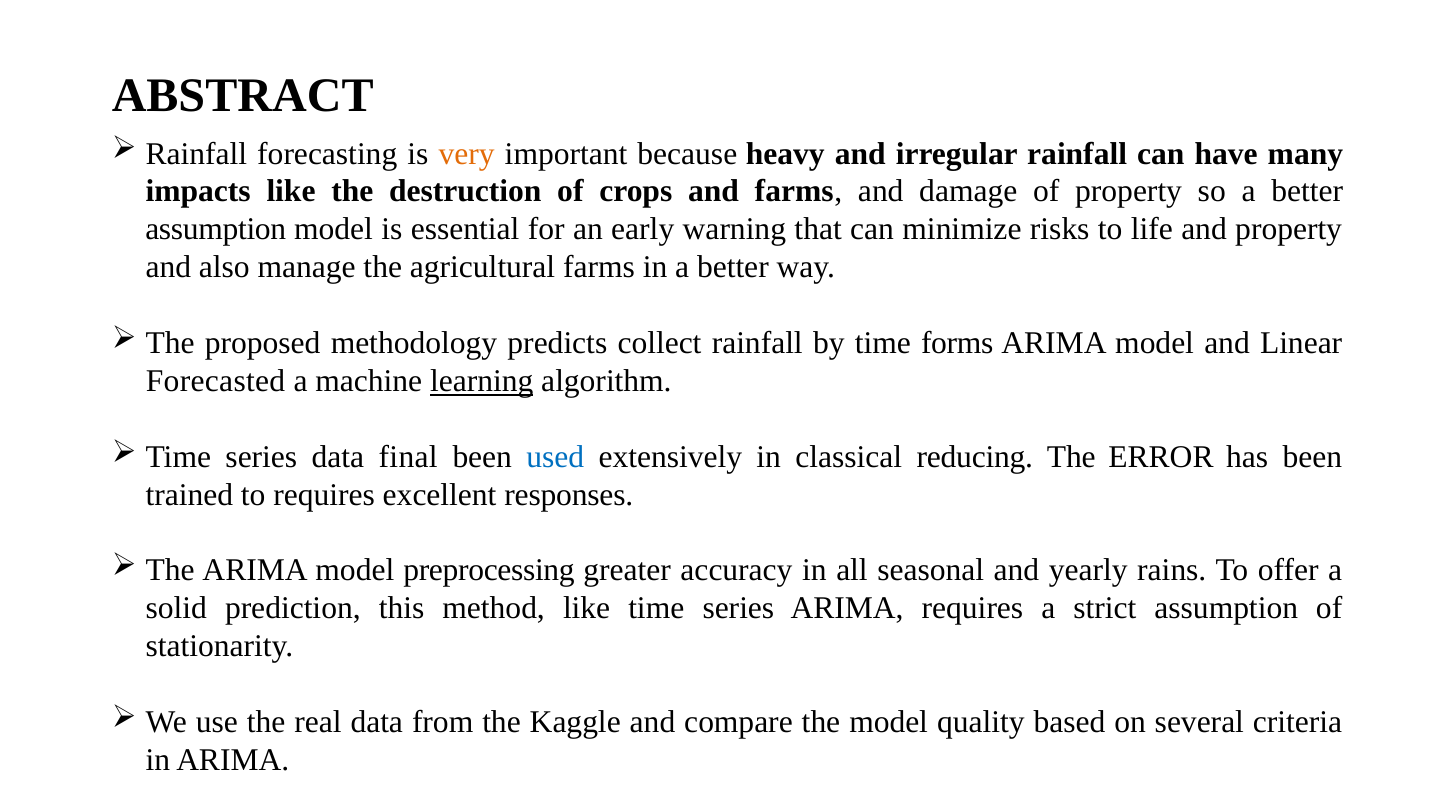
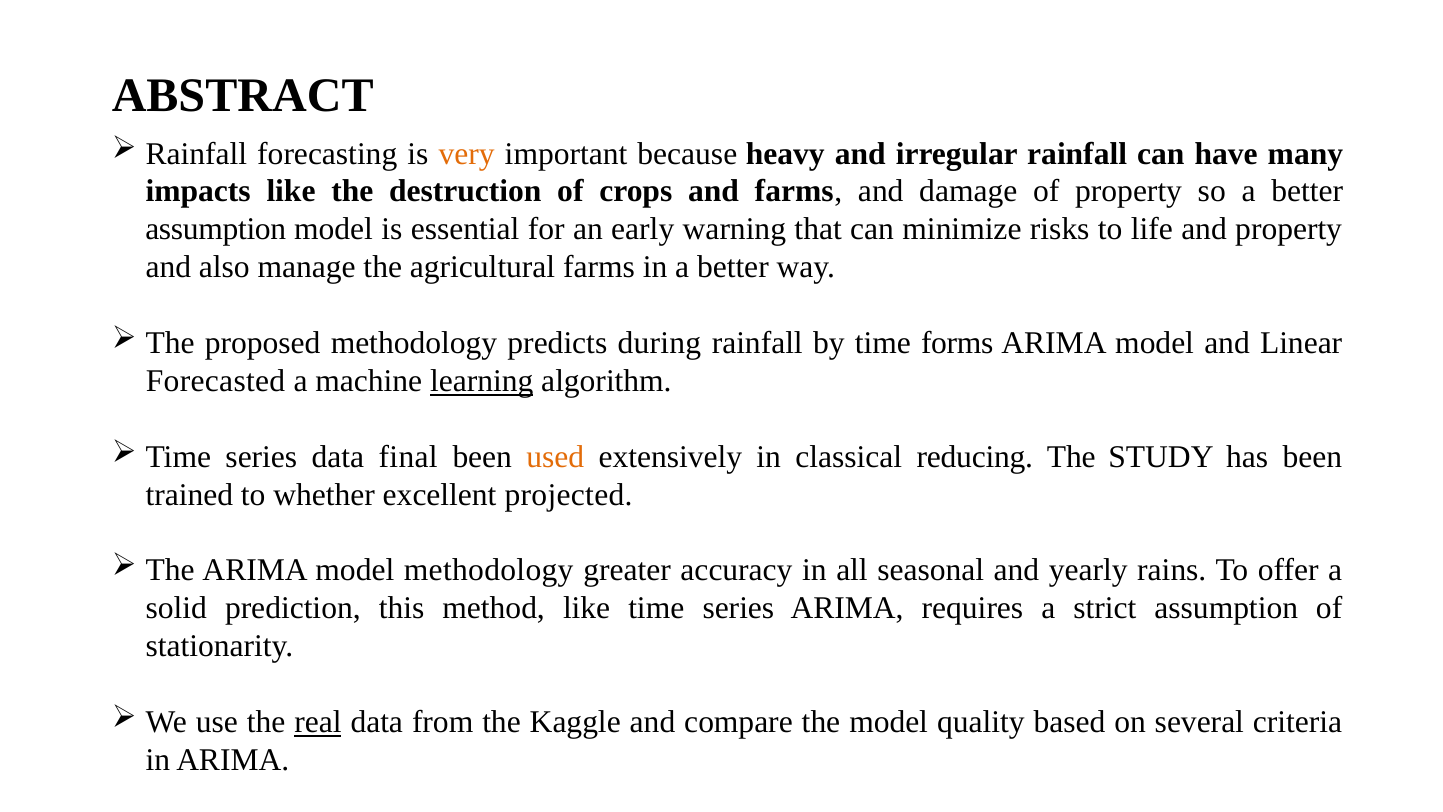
collect: collect -> during (659, 343)
used colour: blue -> orange (555, 457)
ERROR: ERROR -> STUDY (1161, 457)
to requires: requires -> whether (324, 495)
responses: responses -> projected (569, 495)
model preprocessing: preprocessing -> methodology (489, 570)
real underline: none -> present (318, 722)
